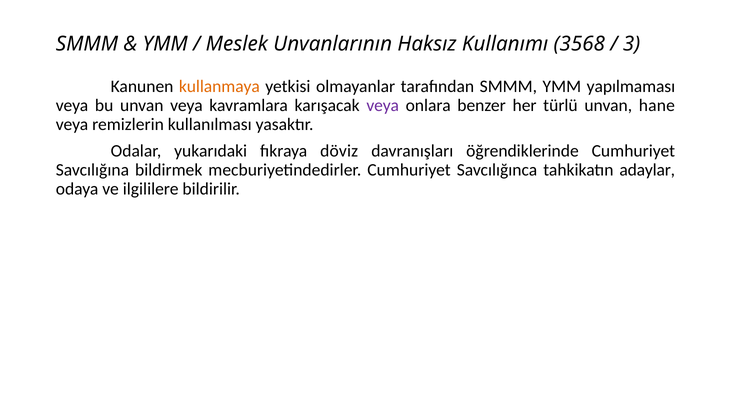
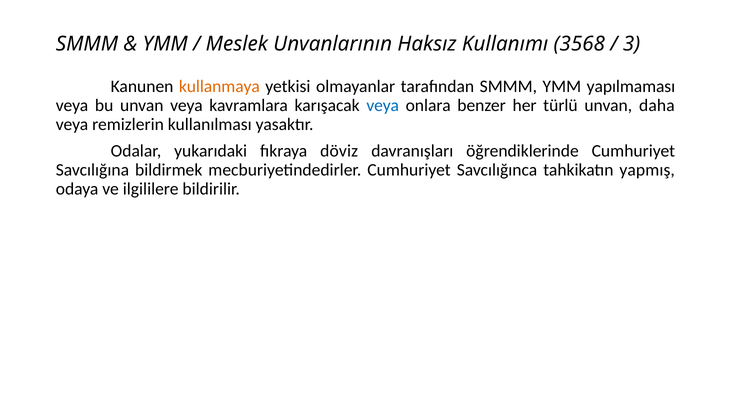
veya colour: purple -> blue (383, 105)
hane: hane -> daha (657, 105)
adaylar: adaylar -> yapmış (647, 170)
